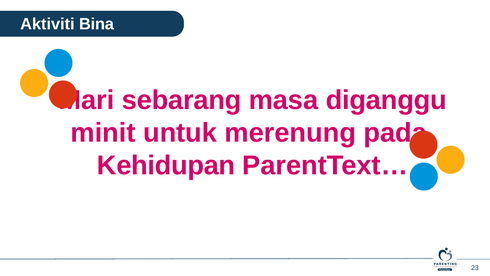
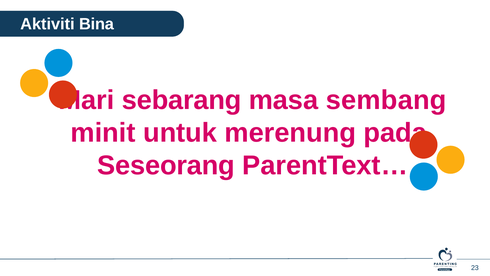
diganggu: diganggu -> sembang (386, 100)
Kehidupan: Kehidupan -> Seseorang (166, 165)
